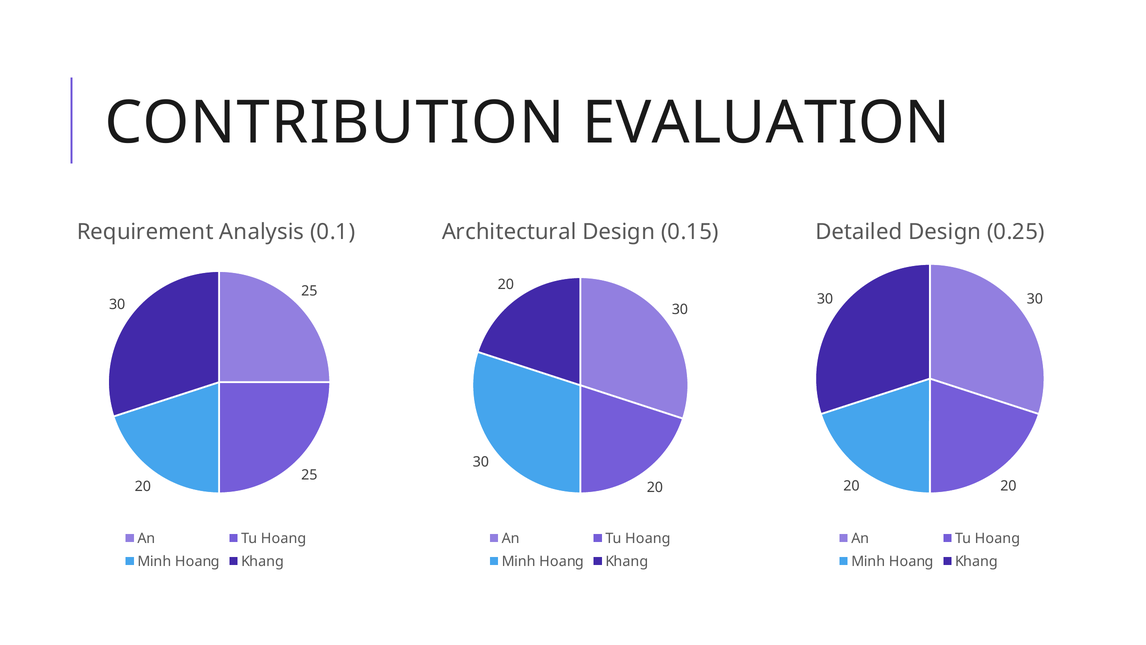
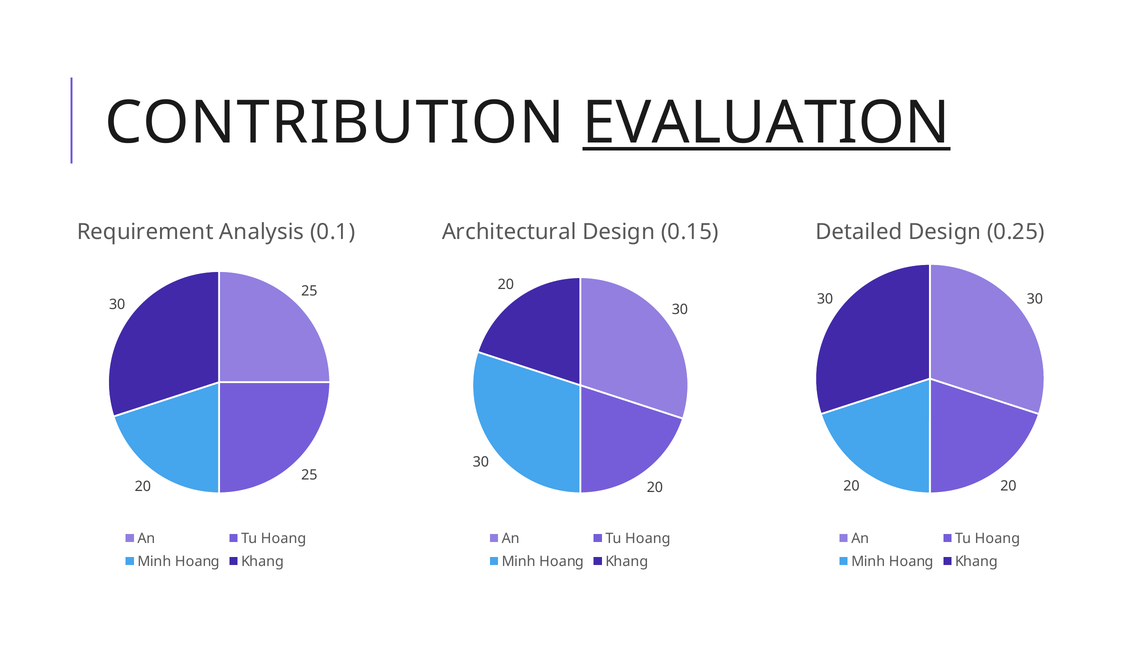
EVALUATION underline: none -> present (766, 123)
